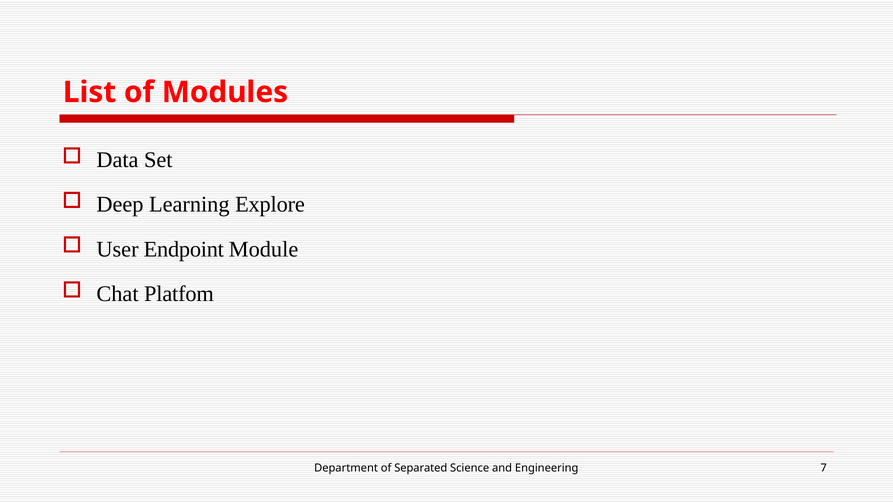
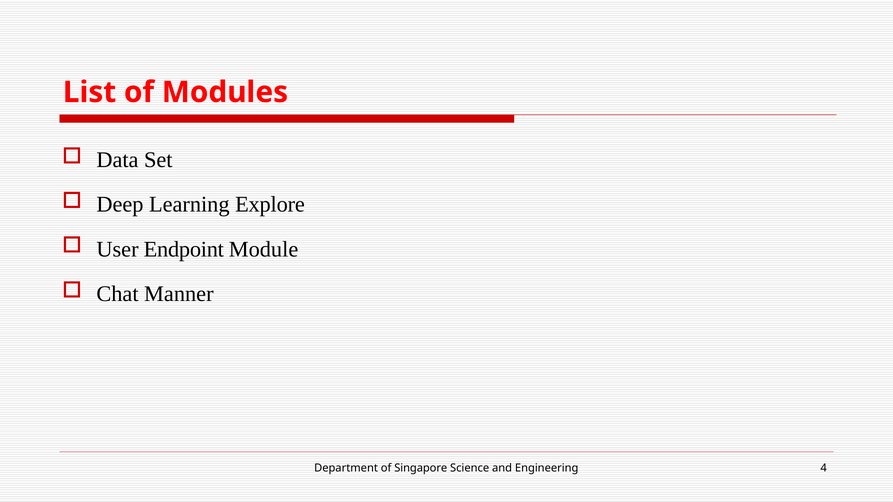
Platfom: Platfom -> Manner (179, 294)
Separated: Separated -> Singapore (421, 468)
7: 7 -> 4 (824, 468)
